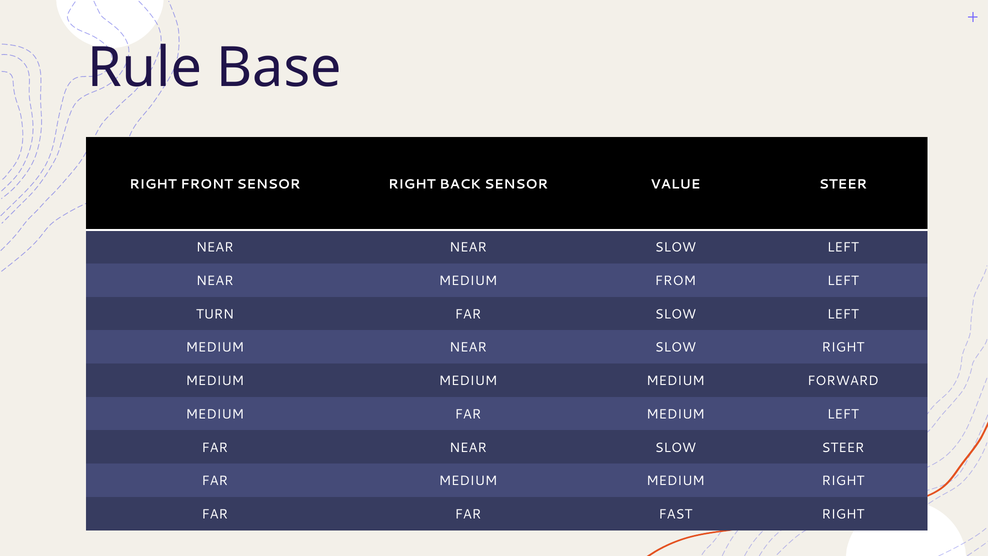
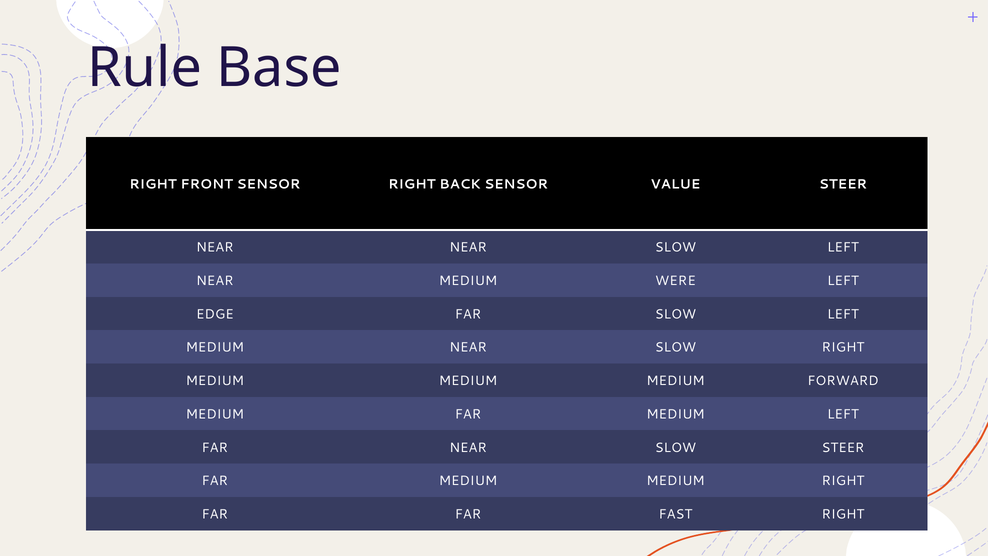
FROM: FROM -> WERE (675, 281)
TURN: TURN -> EDGE (215, 314)
